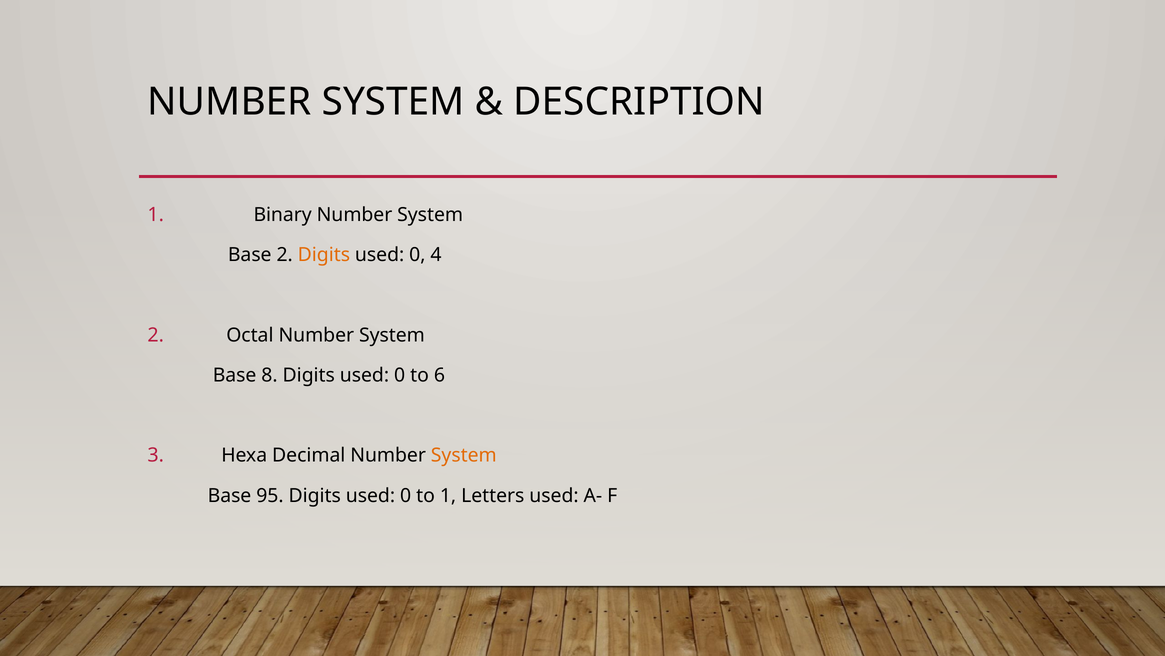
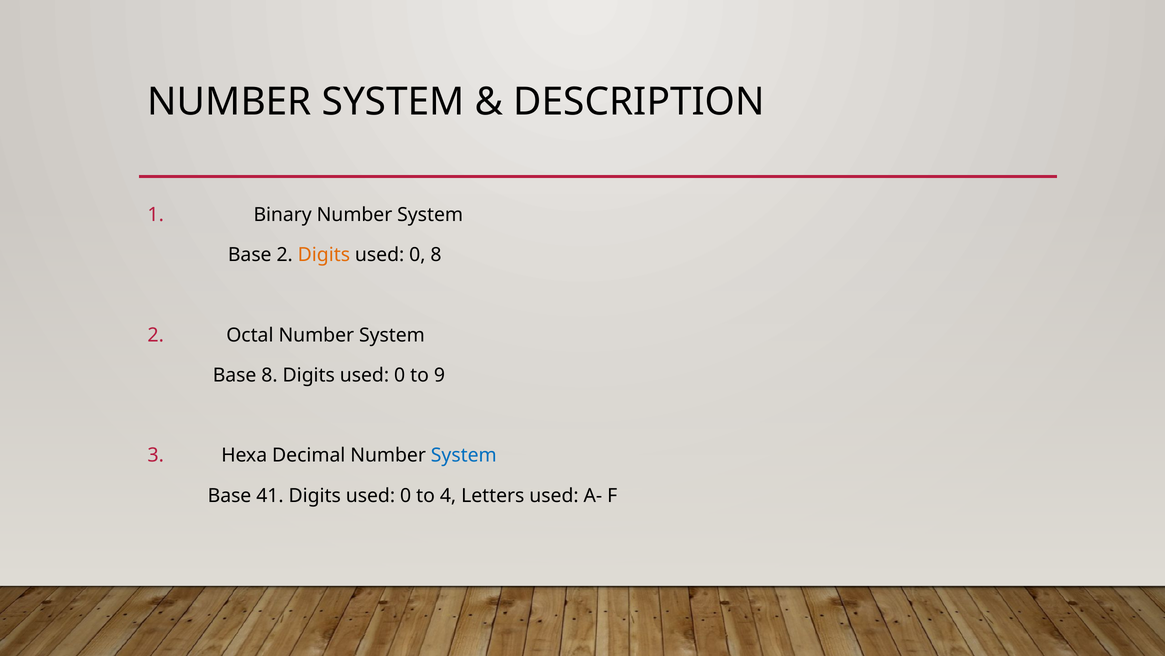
0 4: 4 -> 8 (436, 255)
6: 6 -> 9 (439, 375)
System colour: orange -> blue (464, 455)
95: 95 -> 41 (270, 495)
to 1: 1 -> 4 (448, 495)
